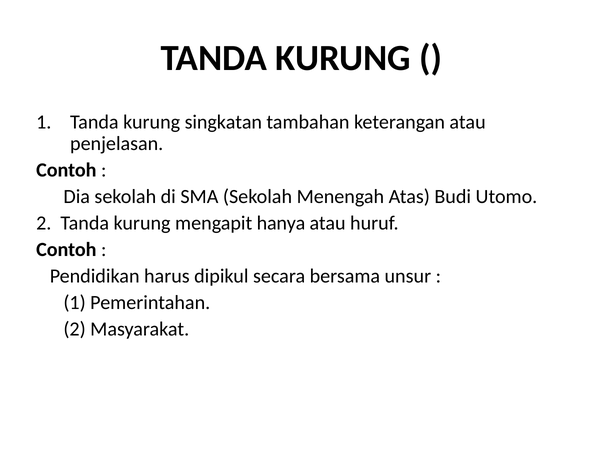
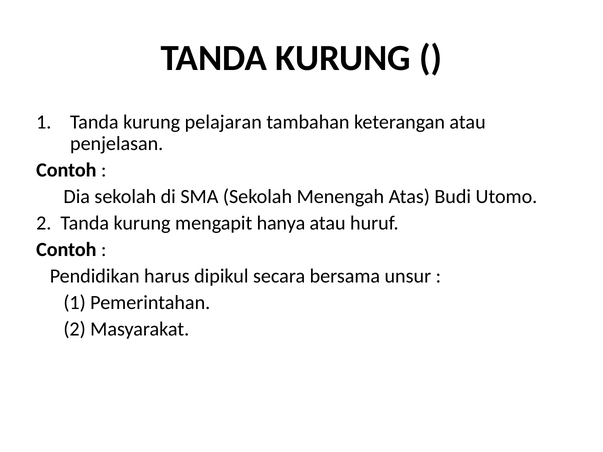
singkatan: singkatan -> pelajaran (223, 122)
